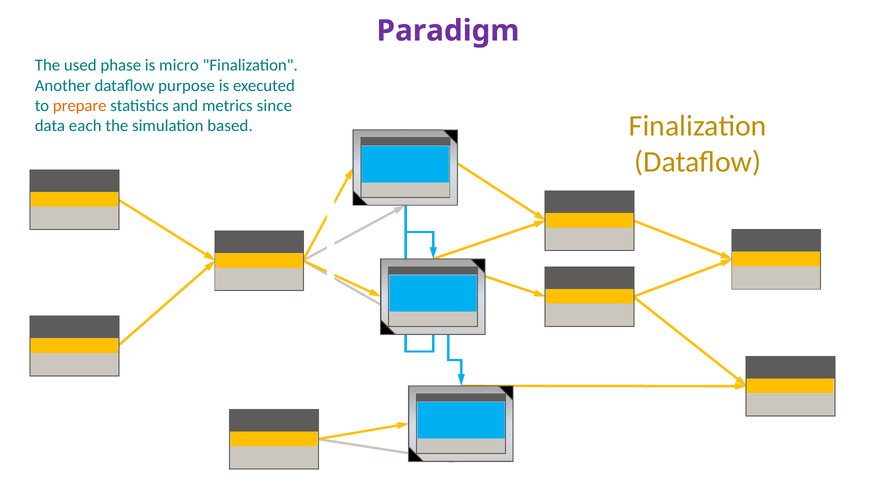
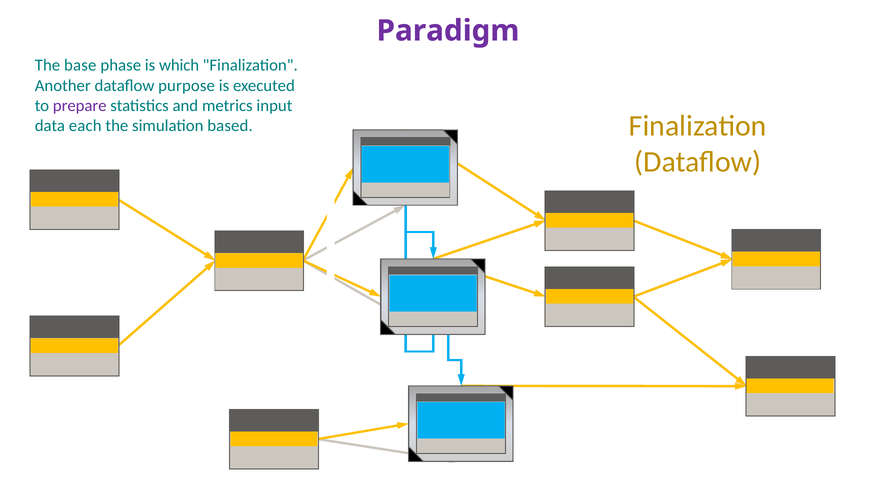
used: used -> base (80, 65)
micro: micro -> which (179, 65)
prepare colour: orange -> purple (80, 106)
since: since -> input (274, 106)
